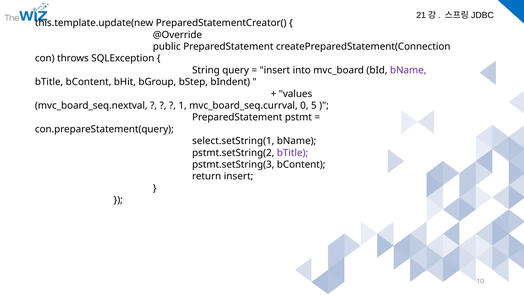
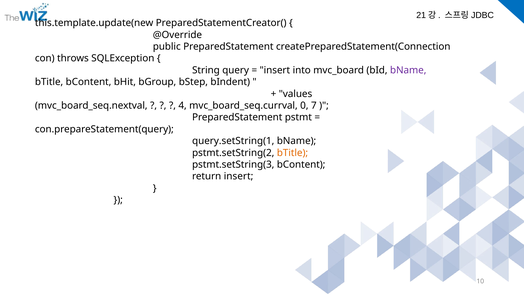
1: 1 -> 4 (183, 105)
5: 5 -> 7 (314, 105)
select.setString(1: select.setString(1 -> query.setString(1 (233, 141)
bTitle colour: purple -> orange (292, 153)
